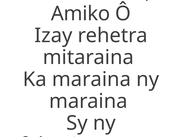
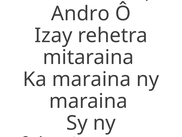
Amiko: Amiko -> Andro (80, 14)
